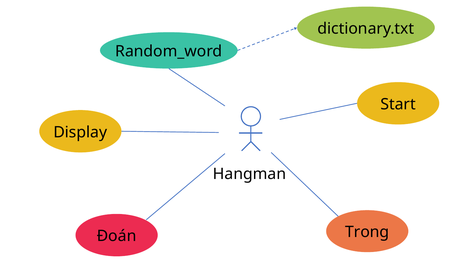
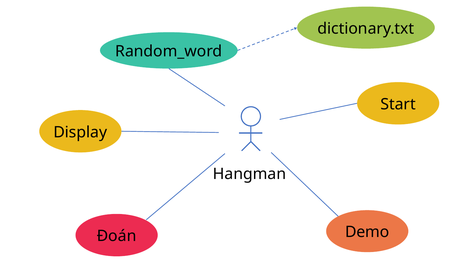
Trong: Trong -> Demo (367, 233)
